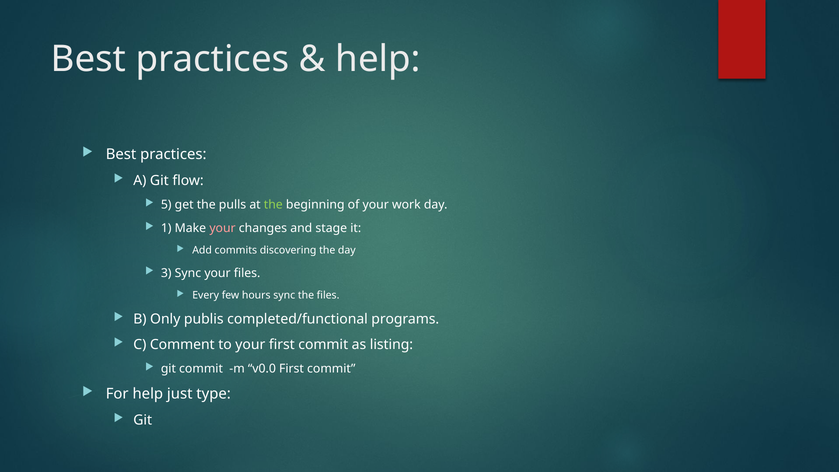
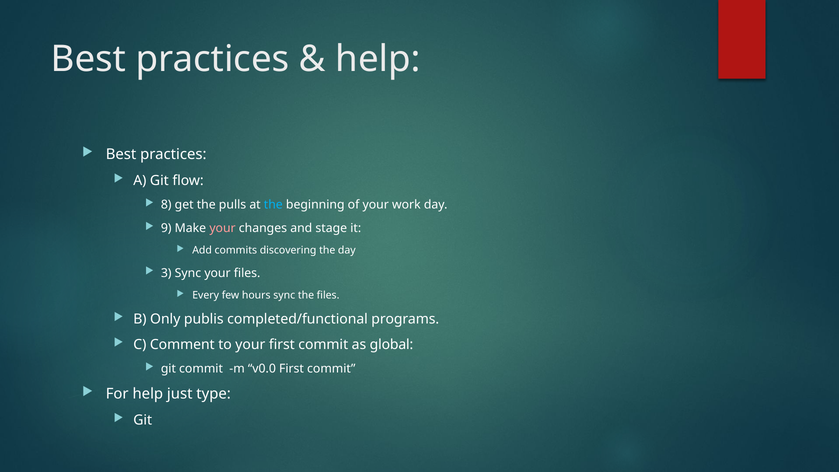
5: 5 -> 8 (166, 205)
the colour: light green -> light blue (273, 205)
1: 1 -> 9 (166, 228)
listing: listing -> global (392, 344)
